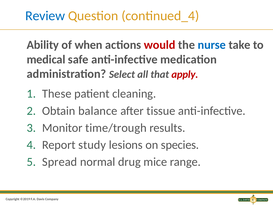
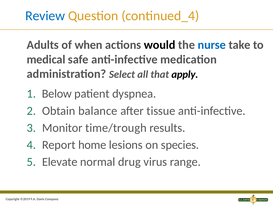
Ability: Ability -> Adults (43, 45)
would colour: red -> black (160, 45)
apply colour: red -> black (185, 74)
These: These -> Below (57, 94)
cleaning: cleaning -> dyspnea (134, 94)
study: study -> home (92, 145)
Spread: Spread -> Elevate (60, 162)
mice: mice -> virus (155, 162)
